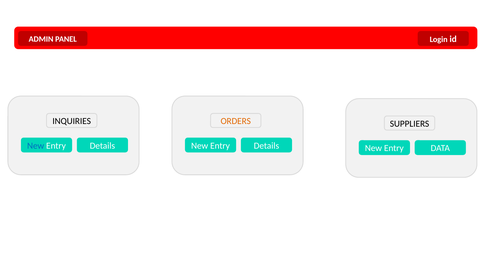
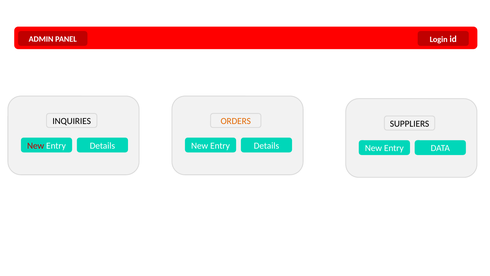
New colour: blue -> red (36, 145)
